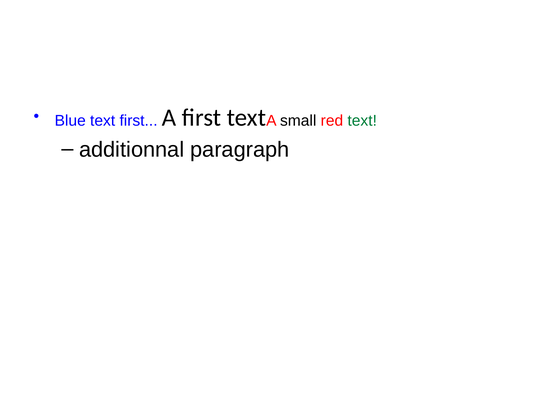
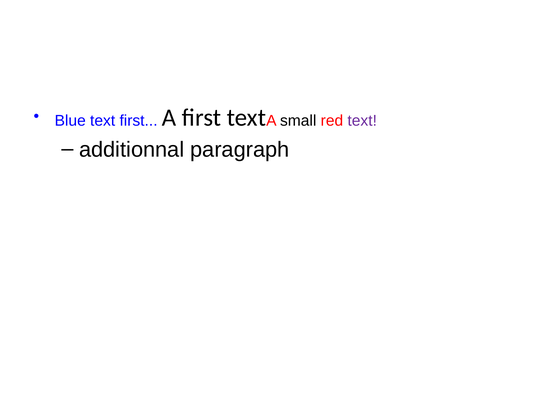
text colour: green -> purple (362, 121)
